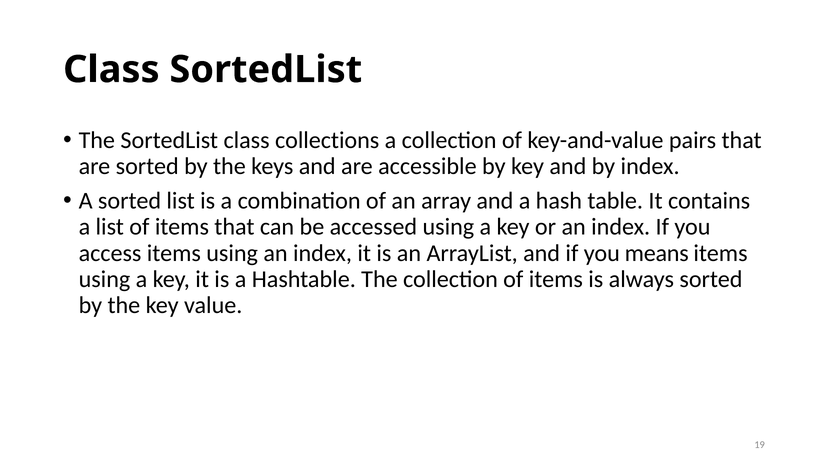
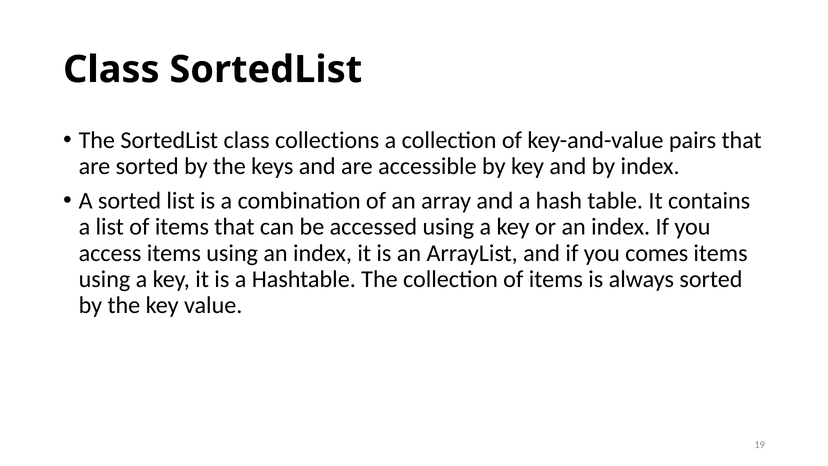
means: means -> comes (657, 253)
